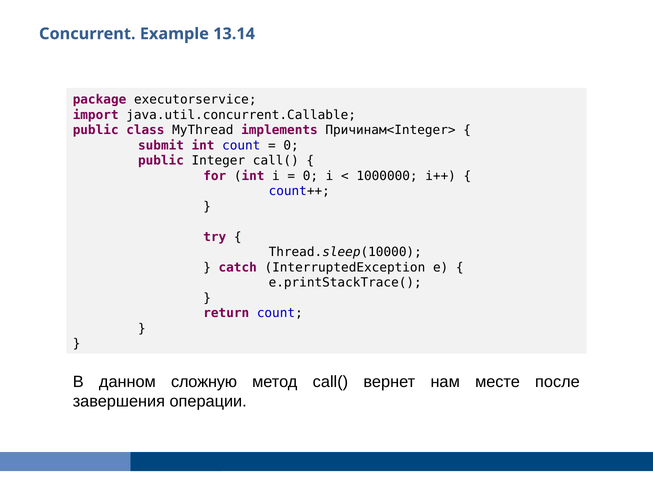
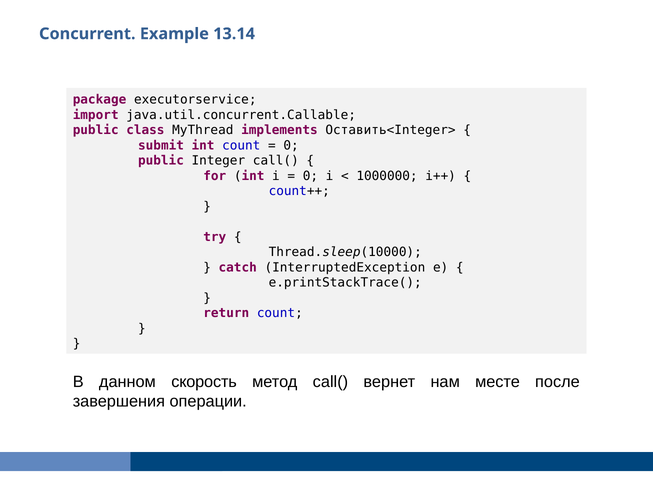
Причинам<Integer>: Причинам<Integer> -> Оставить<Integer> (390, 130)
сложную: сложную -> скорость (204, 381)
